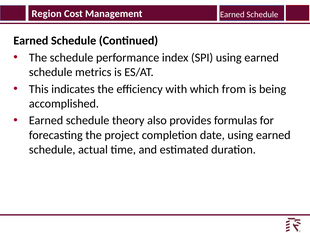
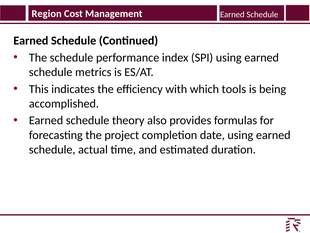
from: from -> tools (234, 89)
